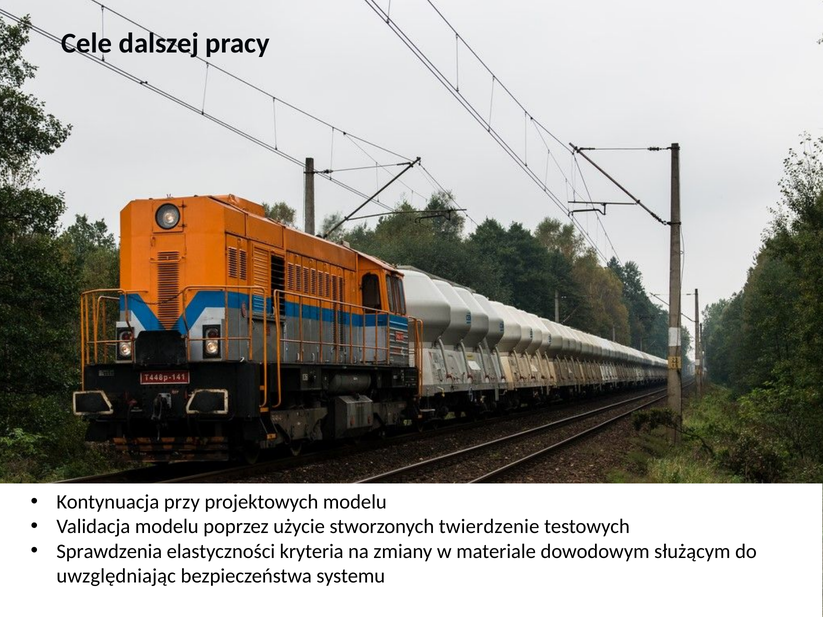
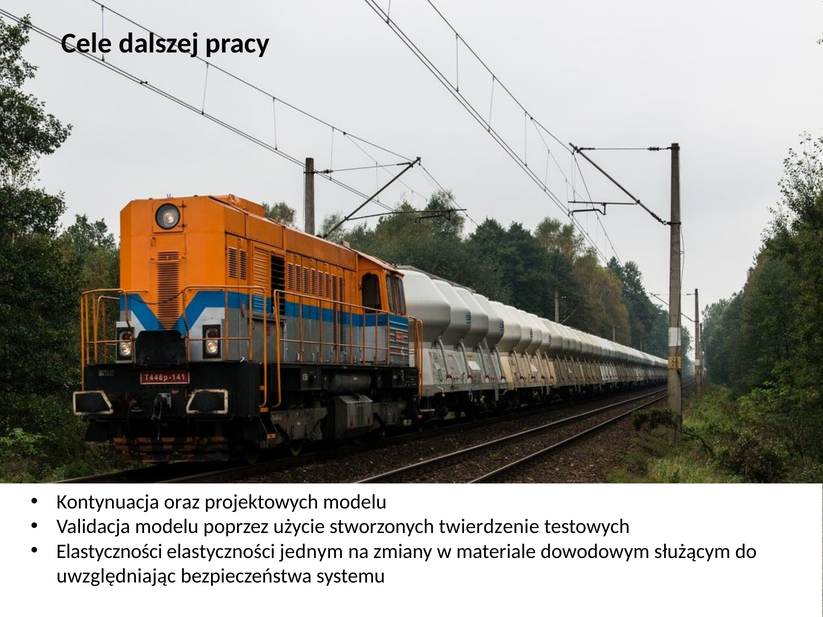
przy: przy -> oraz (182, 502)
Sprawdzenia: Sprawdzenia -> Elastyczności (109, 551)
kryteria: kryteria -> jednym (311, 551)
